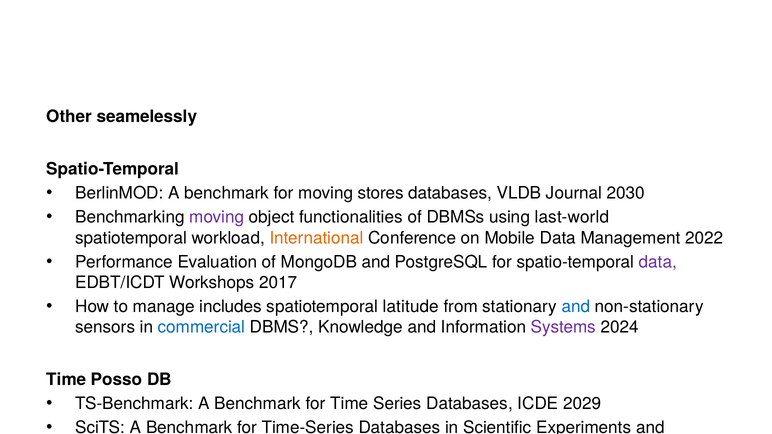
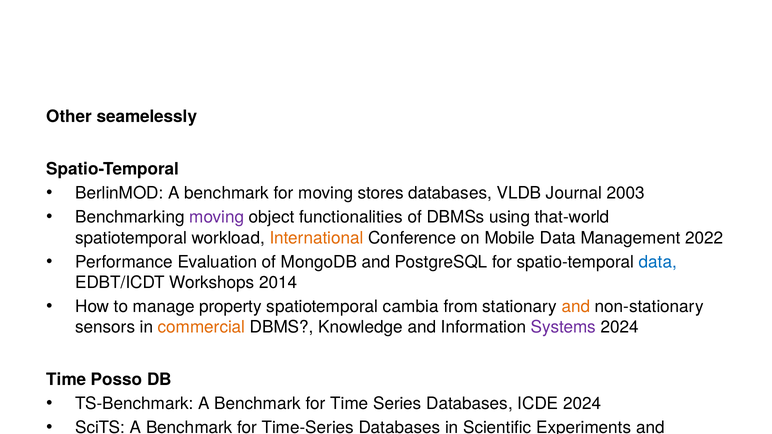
2030: 2030 -> 2003 (626, 193)
last-world: last-world -> that-world (572, 217)
data colour: purple -> blue (658, 262)
2017: 2017 -> 2014 (278, 283)
includes: includes -> property (231, 307)
latitude: latitude -> cambia (411, 307)
and colour: blue -> orange (576, 307)
commercial colour: blue -> orange (202, 327)
ICDE 2029: 2029 -> 2024 (582, 404)
